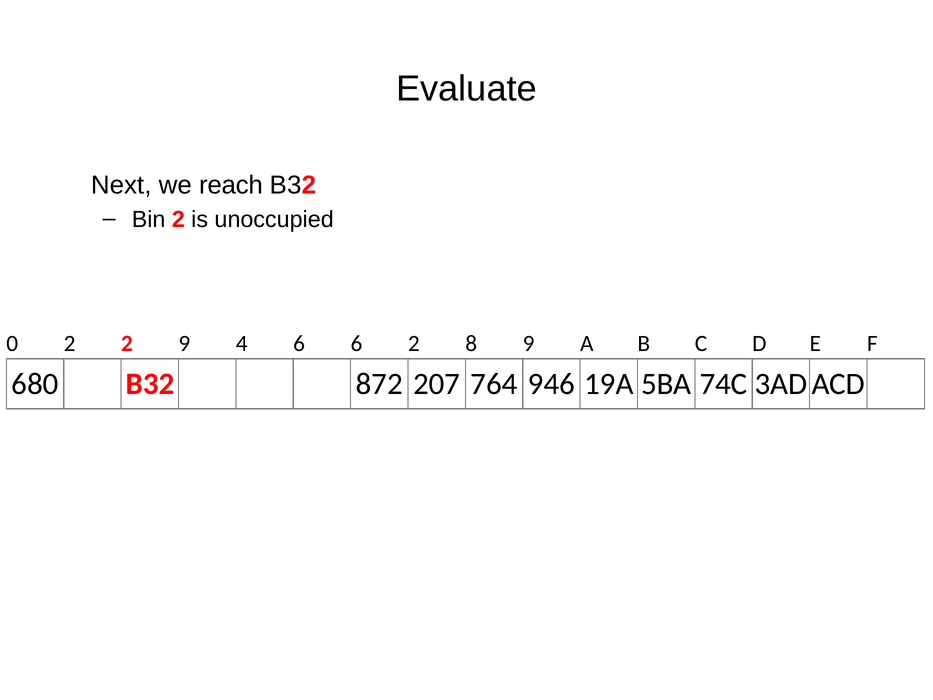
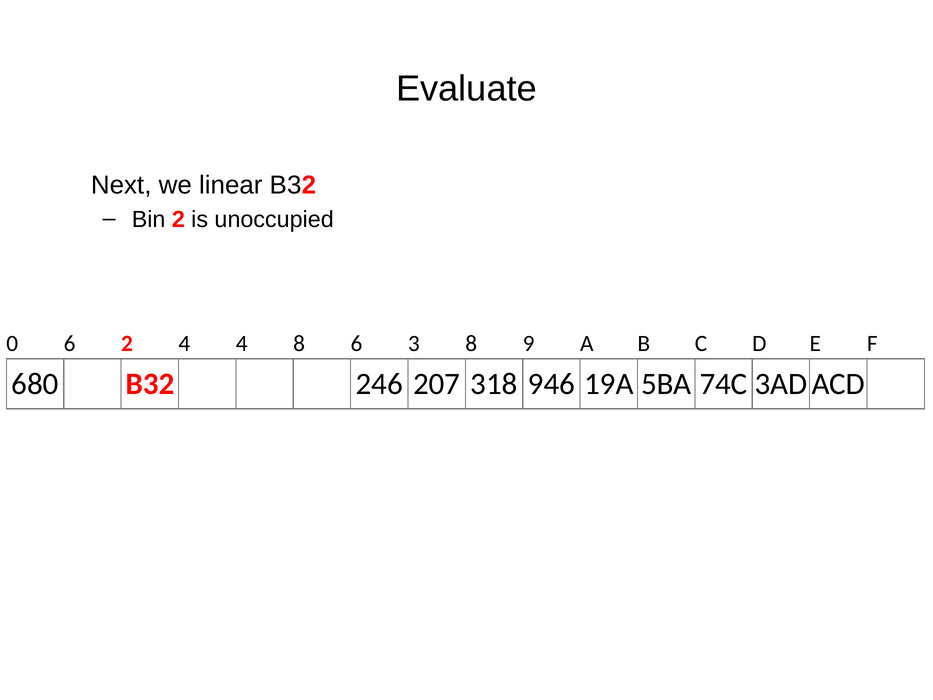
reach: reach -> linear (231, 185)
0 2: 2 -> 6 (70, 343)
2 9: 9 -> 4 (184, 343)
4 6: 6 -> 8 (299, 343)
6 2: 2 -> 3 (414, 343)
872: 872 -> 246 (379, 384)
764: 764 -> 318 (494, 384)
